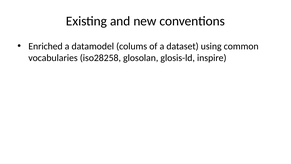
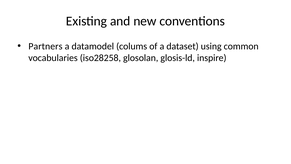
Enriched: Enriched -> Partners (45, 46)
